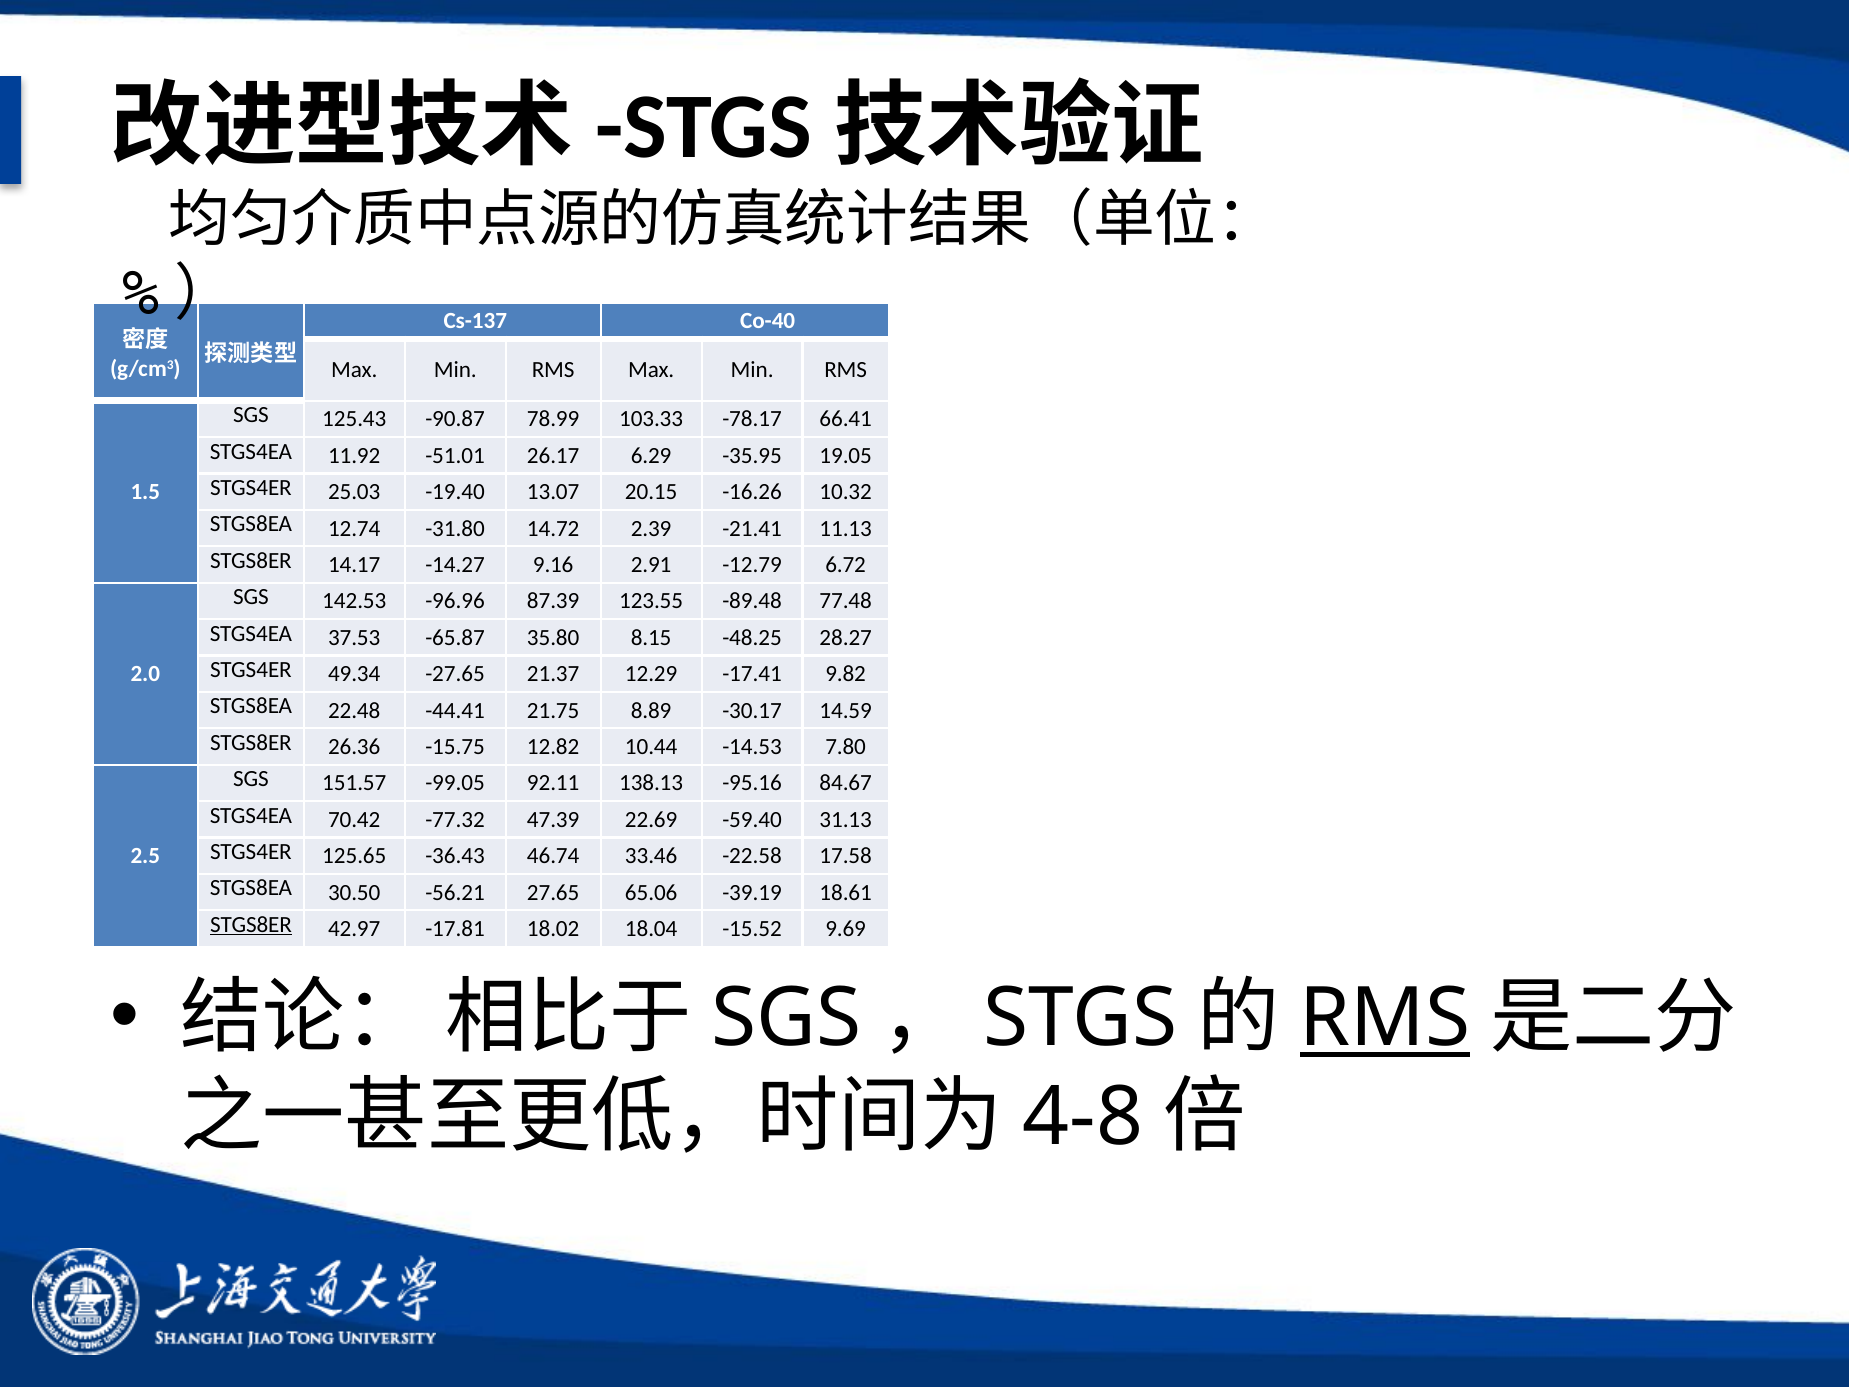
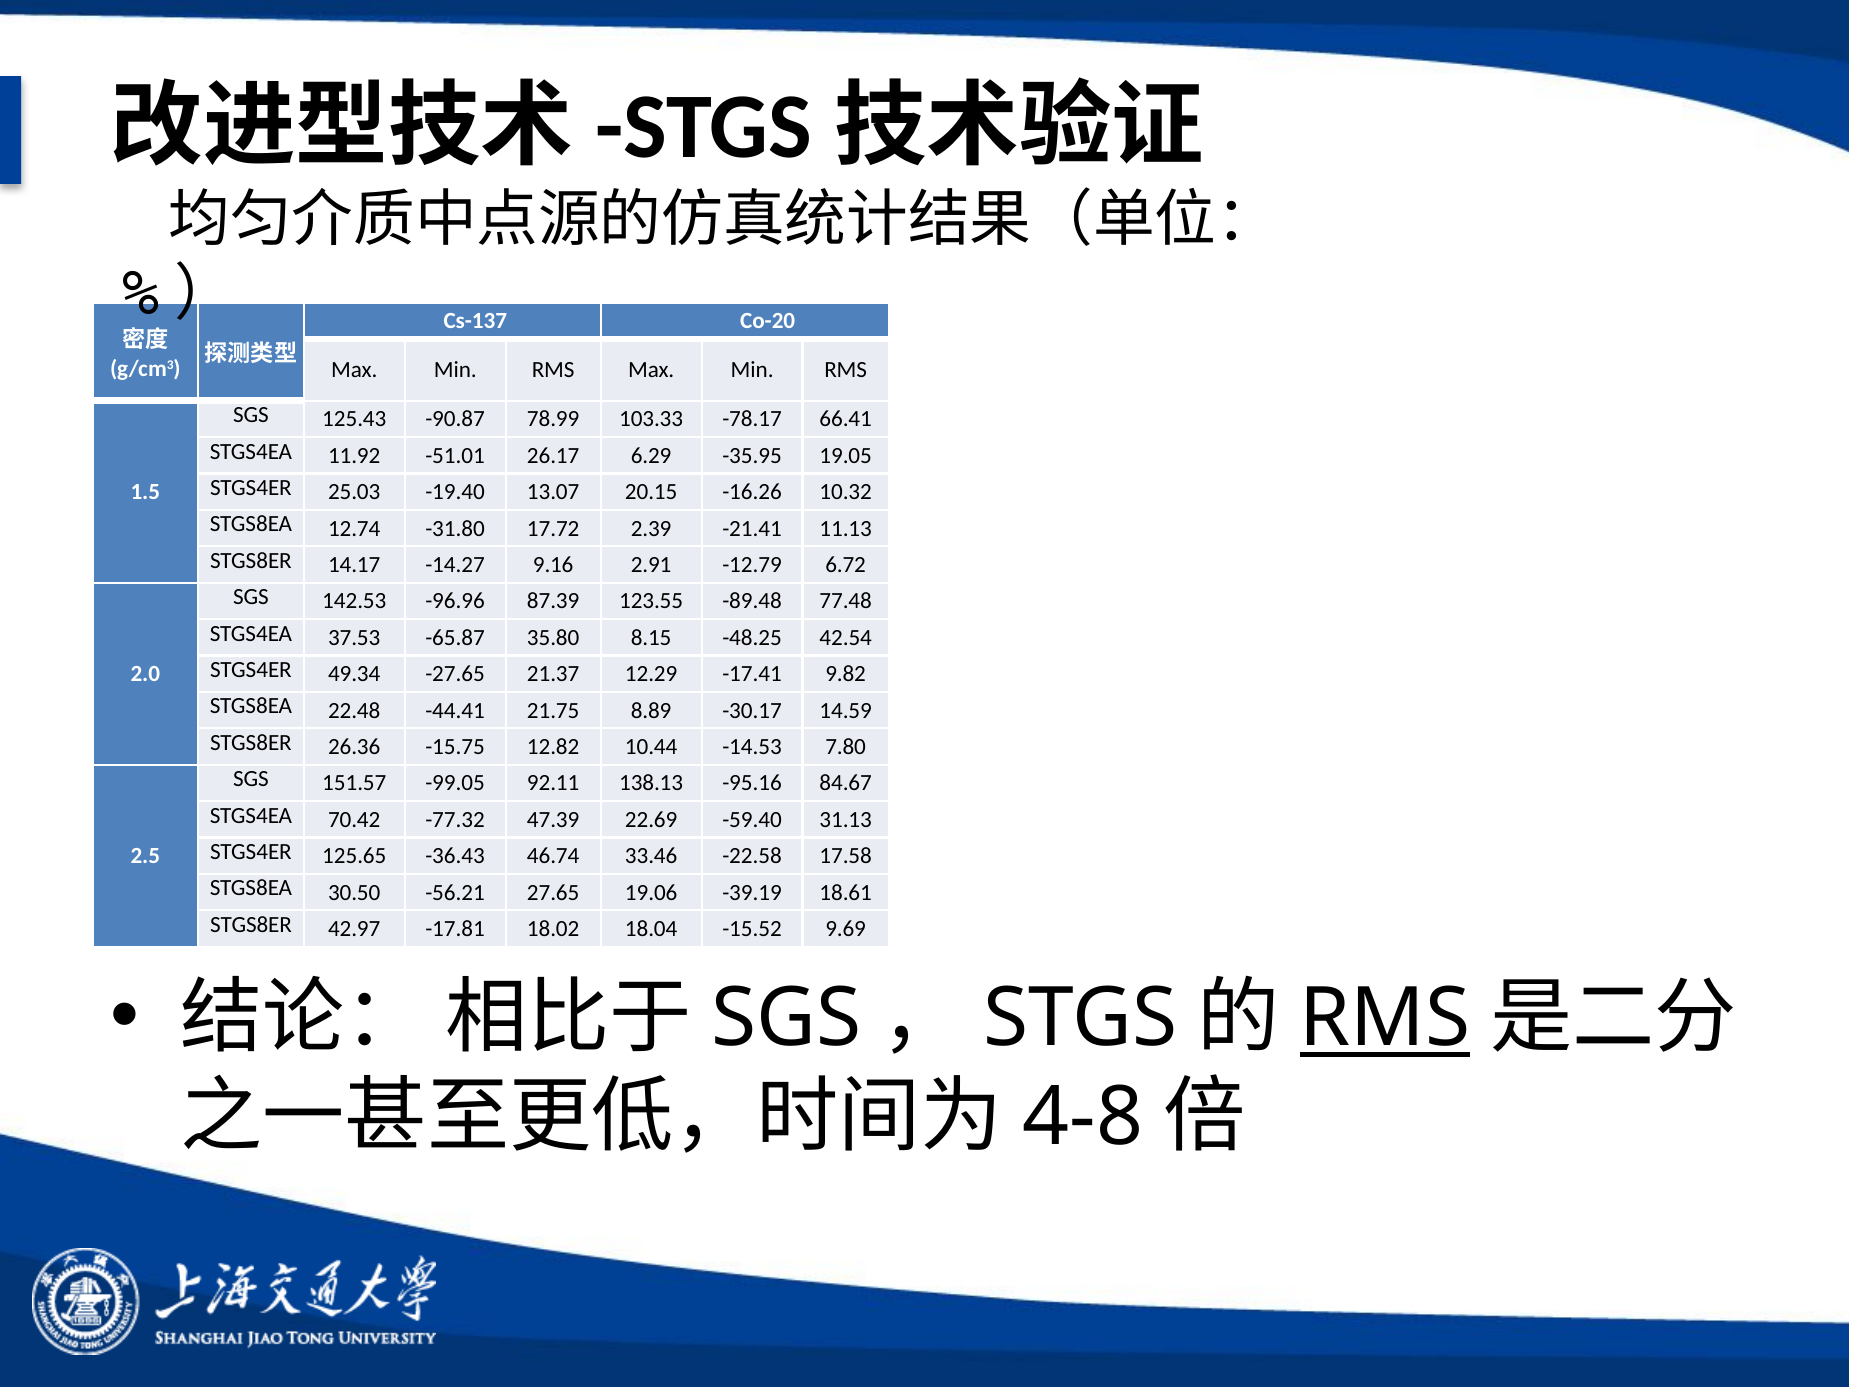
Co-40: Co-40 -> Co-20 (768, 321)
14.72: 14.72 -> 17.72 (553, 528)
28.27: 28.27 -> 42.54 (846, 637)
65.06: 65.06 -> 19.06 (651, 892)
STGS8ER underline: present -> none (251, 925)
